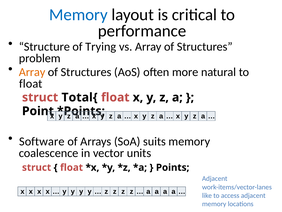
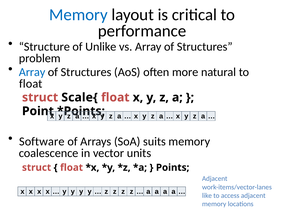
Trying: Trying -> Unlike (101, 47)
Array colour: orange -> blue (32, 72)
Total{: Total{ -> Scale{ (80, 97)
